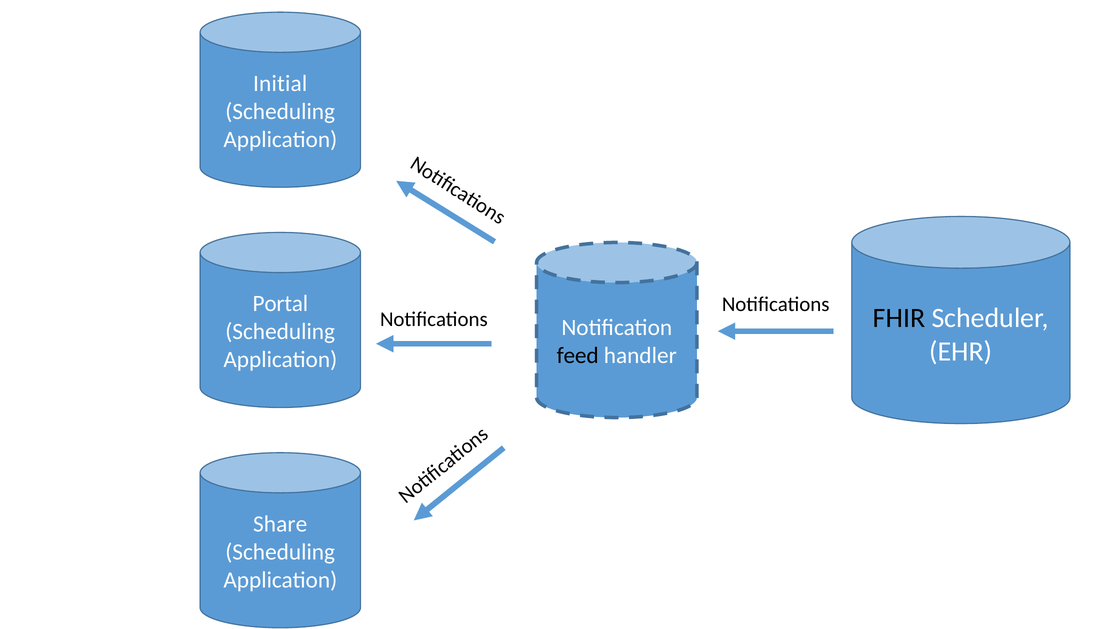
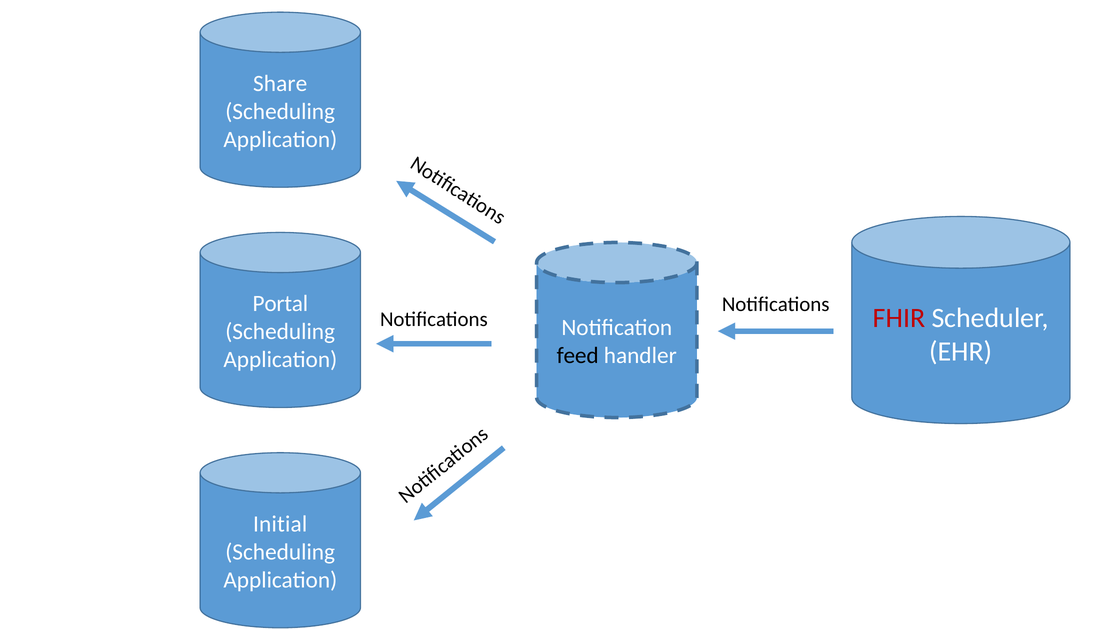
Initial: Initial -> Share (280, 83)
FHIR colour: black -> red (899, 318)
Share: Share -> Initial (280, 523)
